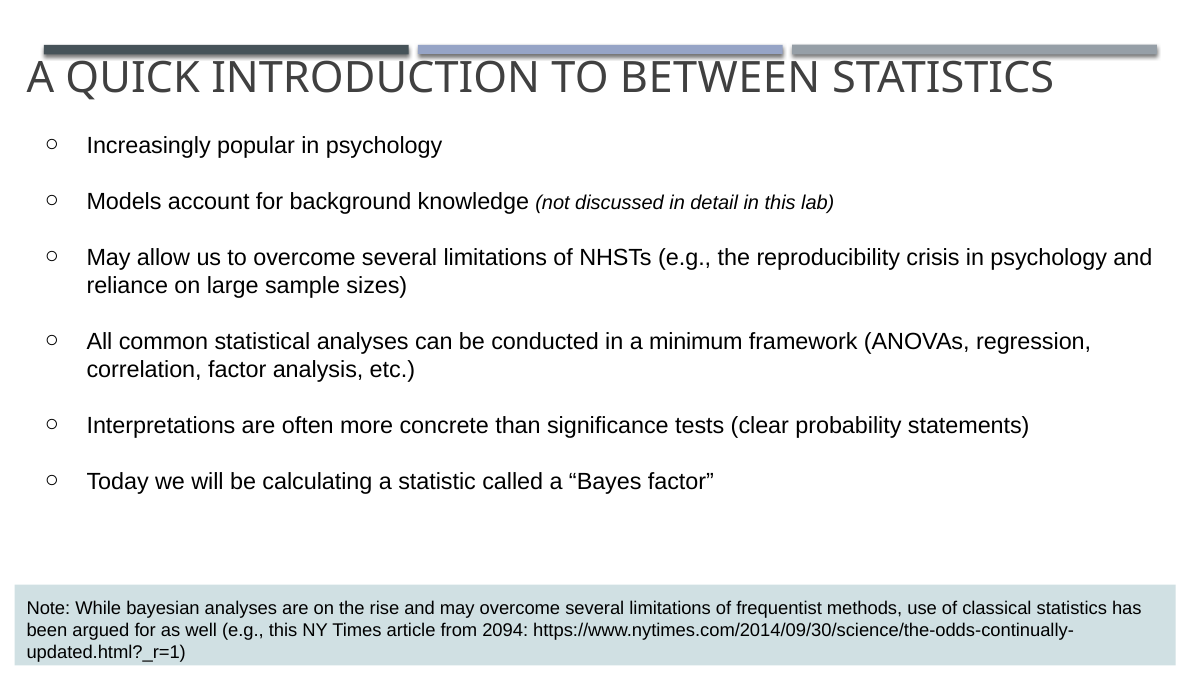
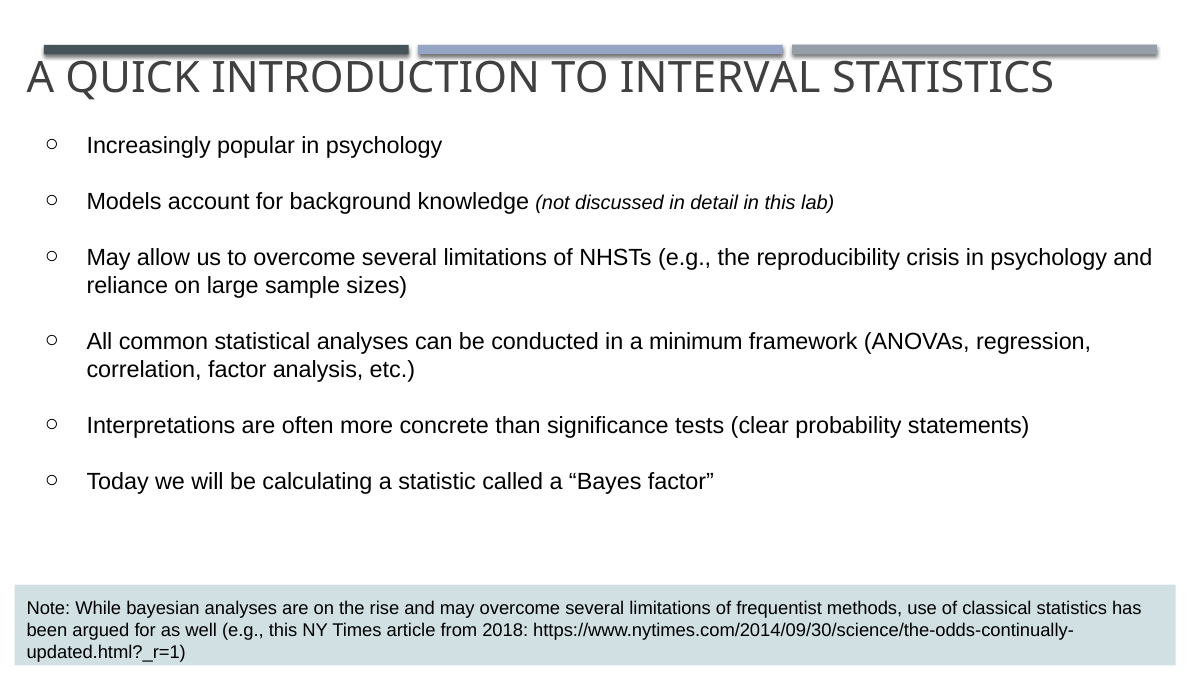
BETWEEN: BETWEEN -> INTERVAL (720, 78)
2094: 2094 -> 2018 (505, 631)
